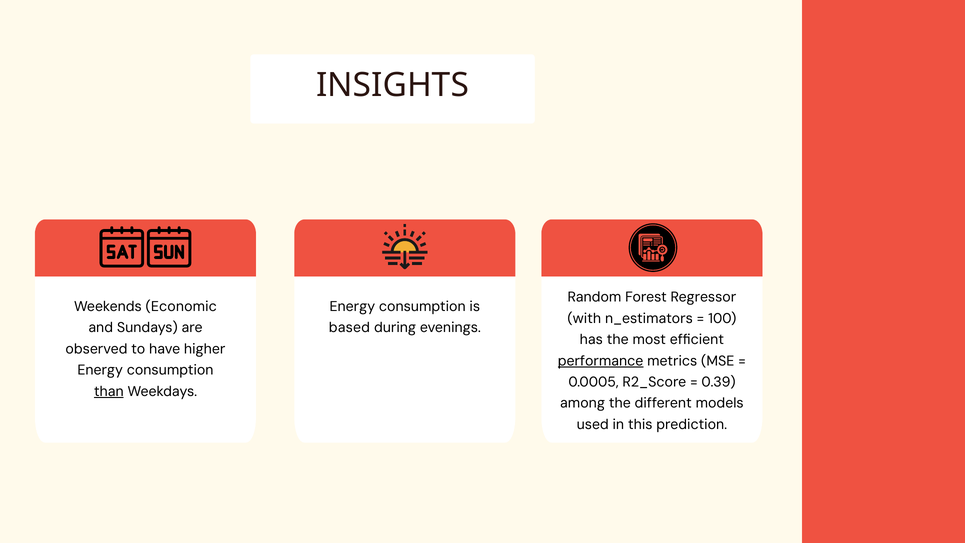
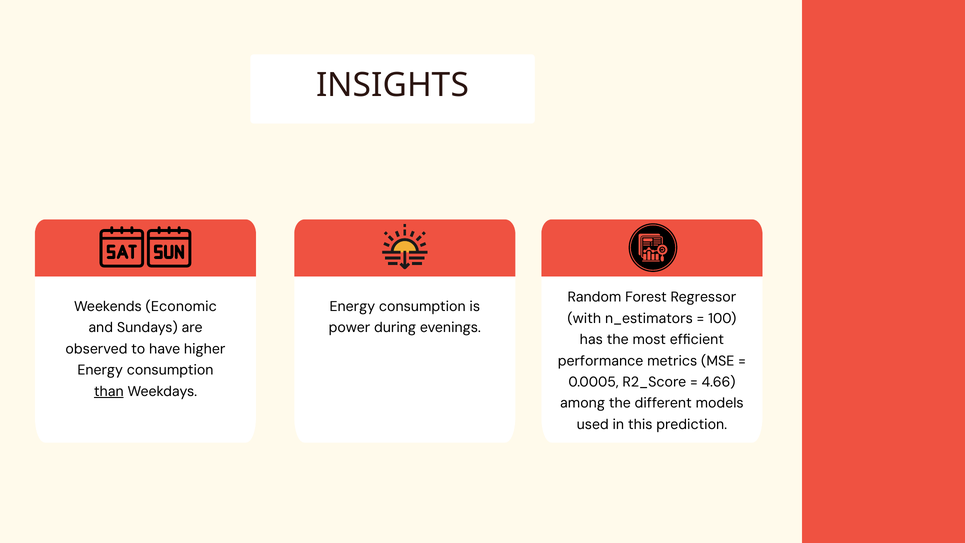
based: based -> power (349, 328)
performance underline: present -> none (601, 361)
0.39: 0.39 -> 4.66 (719, 382)
